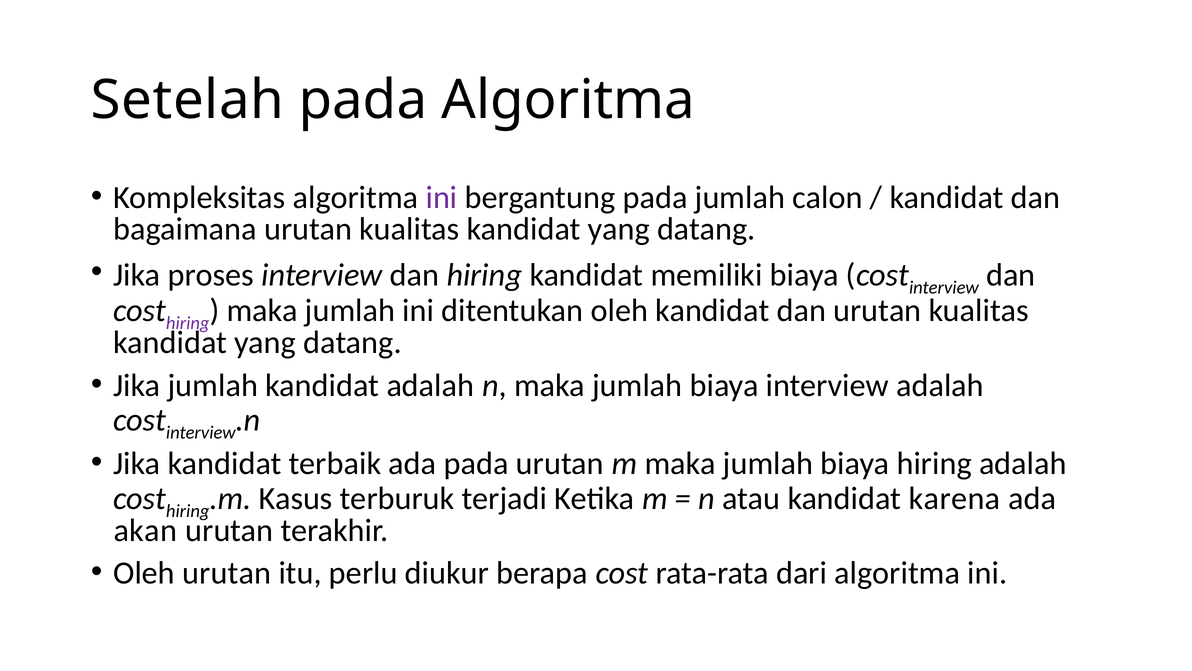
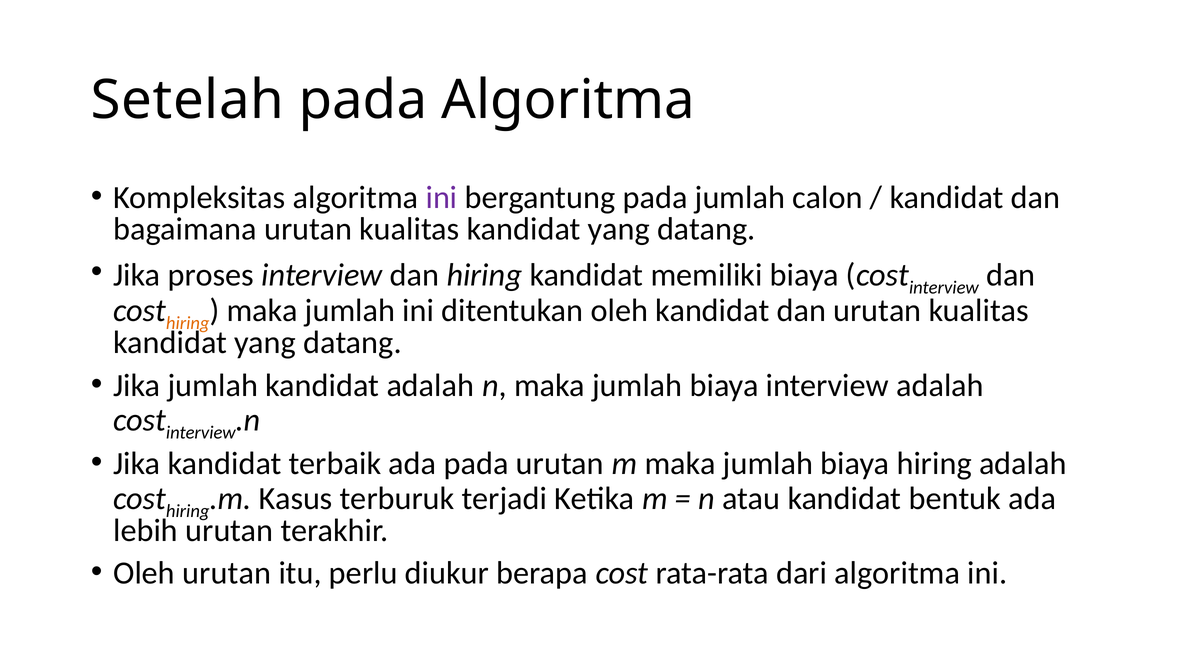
hiring colour: purple -> orange (188, 323)
karena: karena -> bentuk (955, 498)
akan: akan -> lebih (146, 530)
